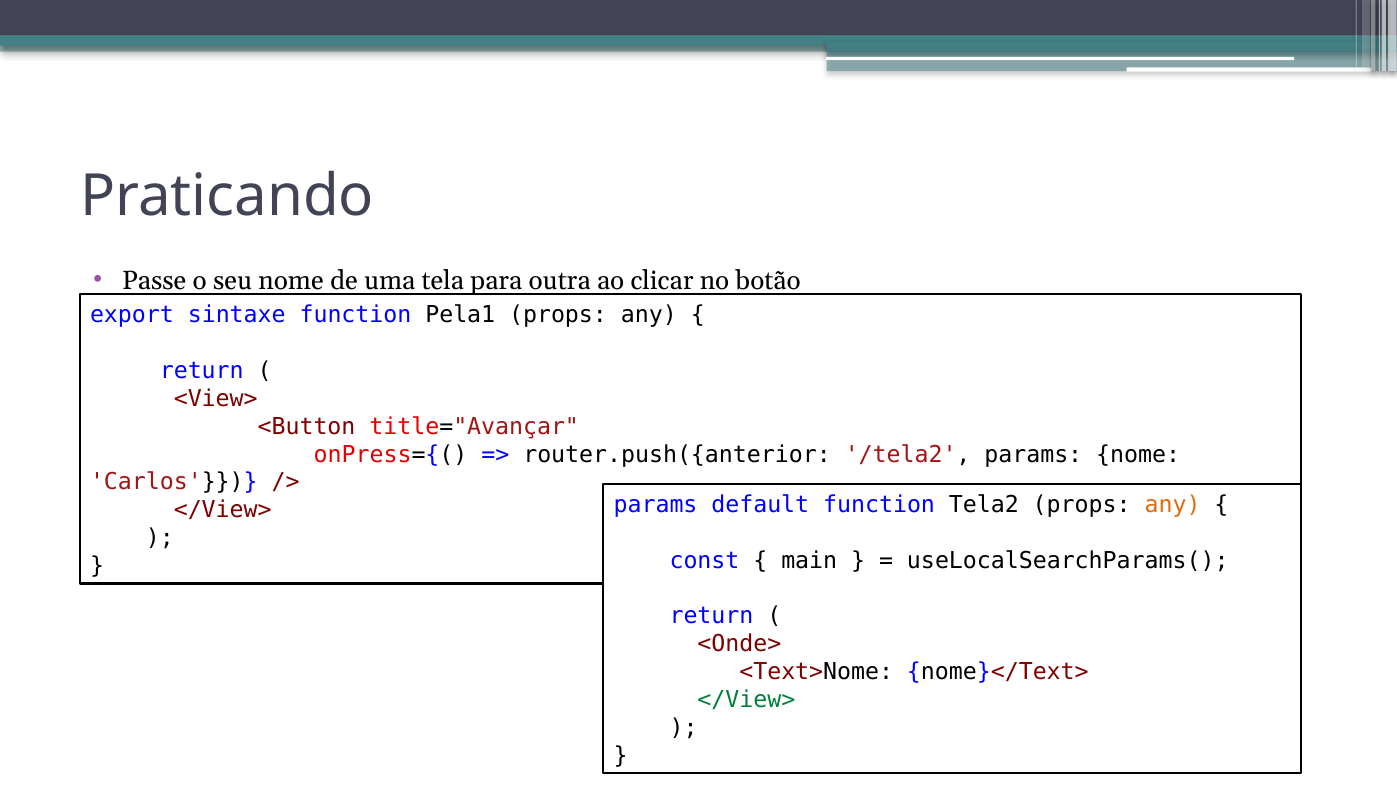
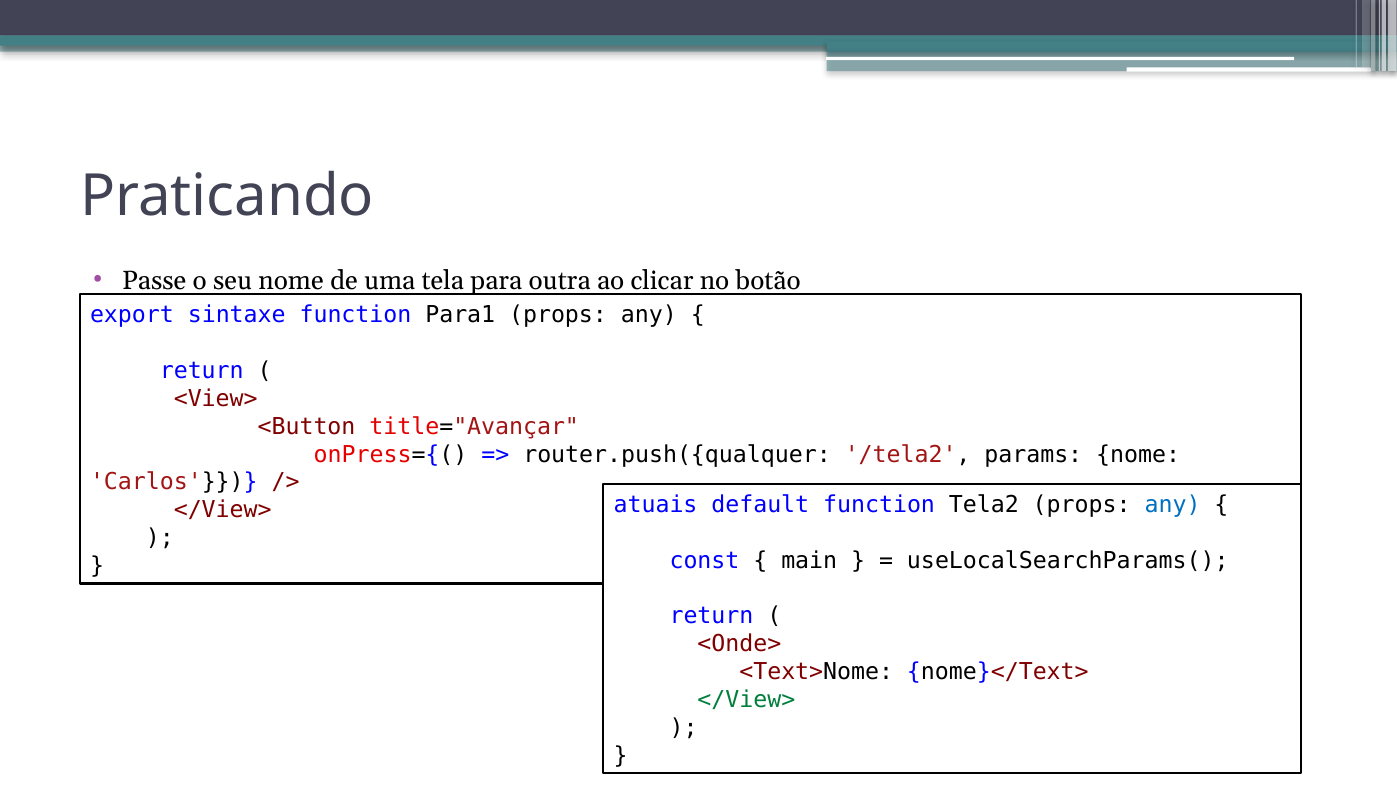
Pela1: Pela1 -> Para1 (460, 315)
router.push({anterior: router.push({anterior -> router.push({qualquer (677, 454)
params: params -> atuais (656, 504)
any colour: orange -> blue (1173, 504)
